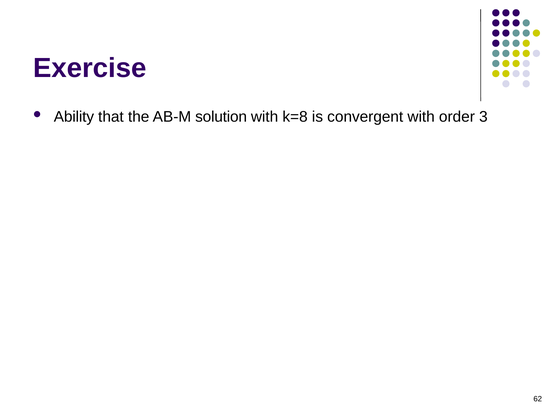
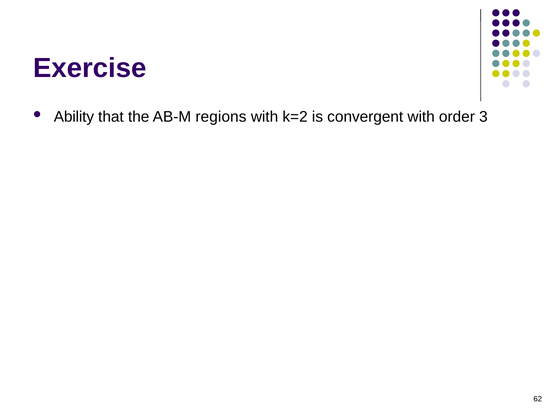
solution: solution -> regions (221, 117)
k=8: k=8 -> k=2 (295, 117)
